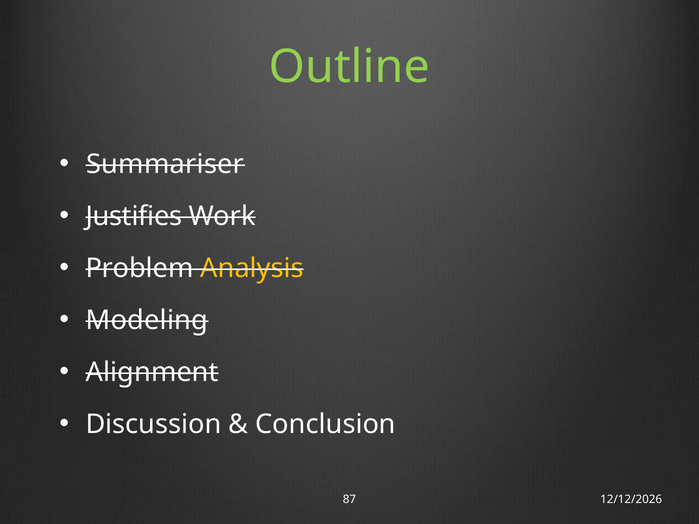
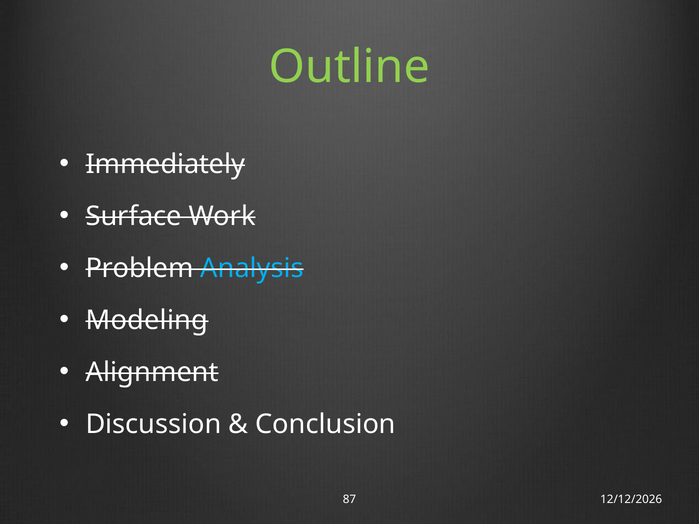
Summariser: Summariser -> Immediately (165, 165)
Justifies: Justifies -> Surface (134, 217)
Analysis colour: yellow -> light blue (252, 269)
